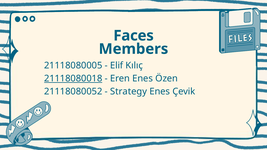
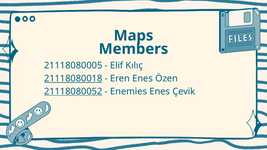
Faces: Faces -> Maps (133, 36)
21118080052 underline: none -> present (73, 92)
Strategy: Strategy -> Enemies (129, 92)
